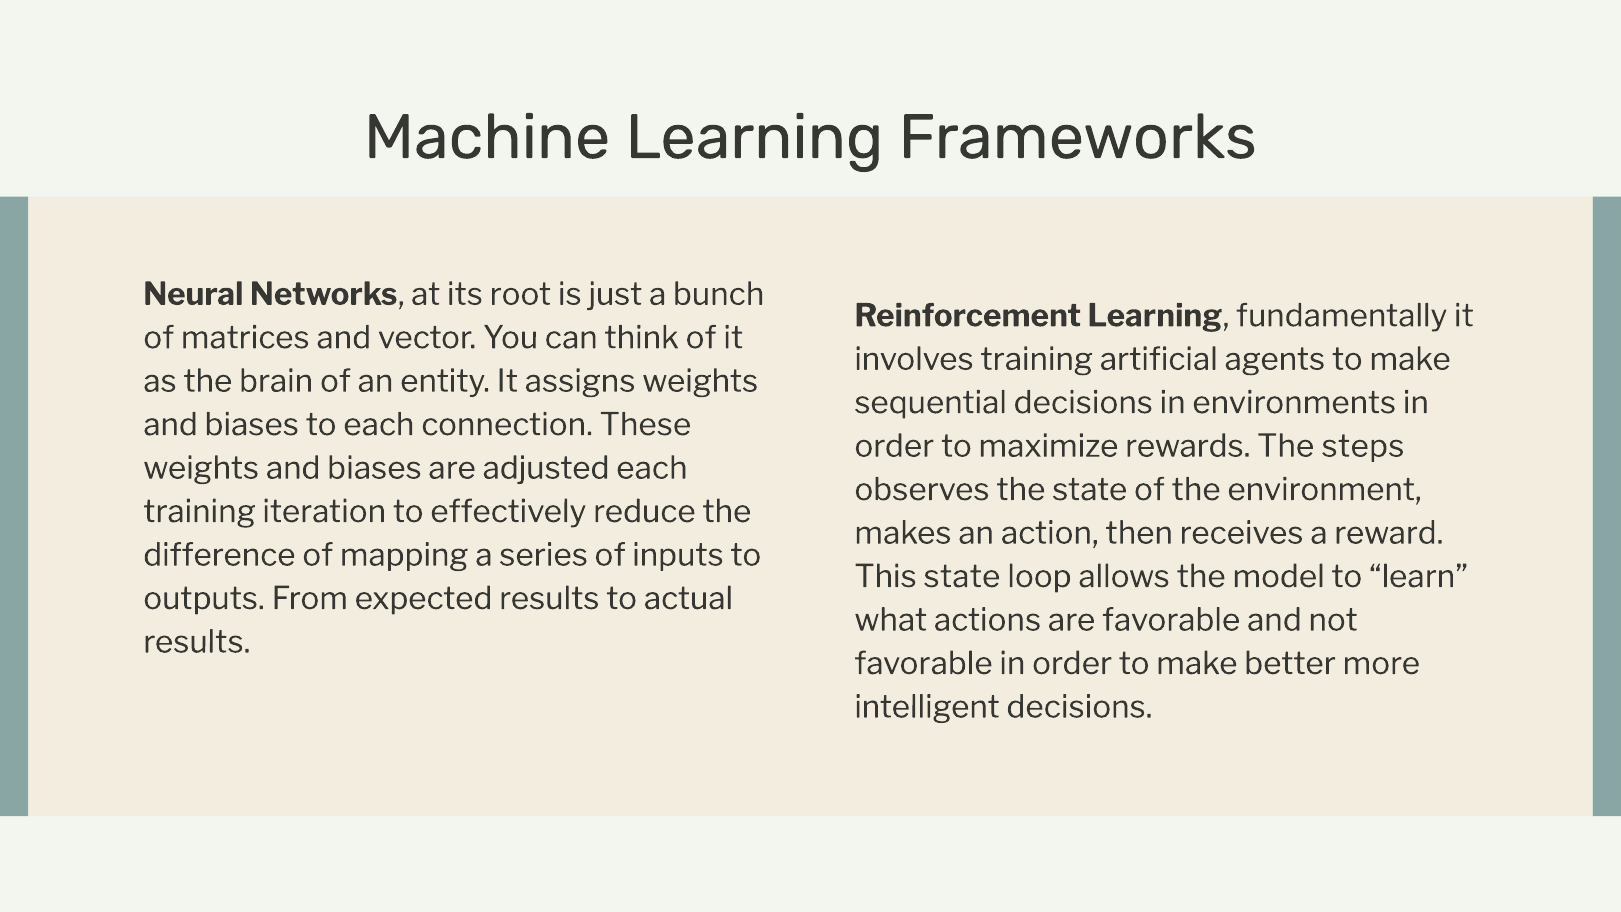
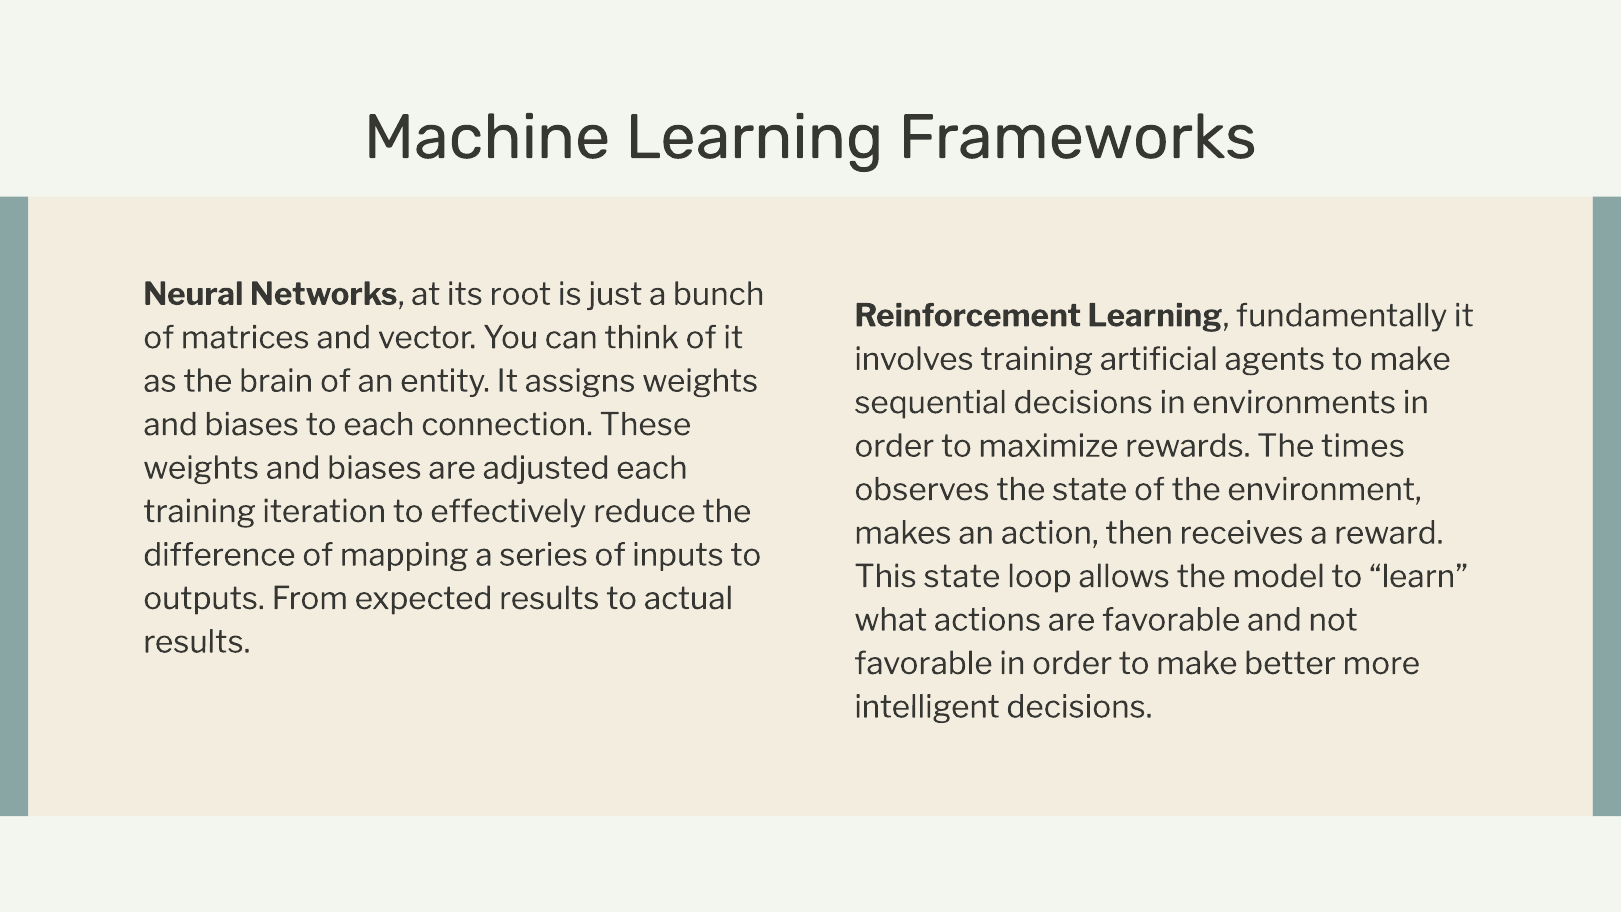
steps: steps -> times (1363, 446)
